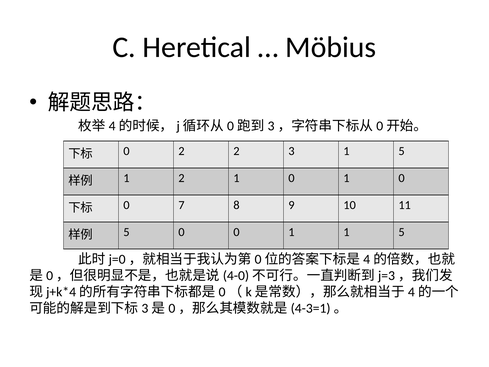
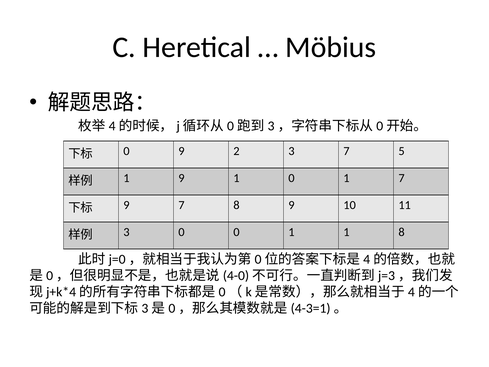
0 2: 2 -> 9 (182, 151)
3 1: 1 -> 7 (347, 151)
1 2: 2 -> 9 (182, 178)
0 1 0: 0 -> 7 (402, 178)
0: 0 -> 9 (126, 205)
5: 5 -> 3 (126, 232)
1 1 5: 5 -> 8 (402, 232)
